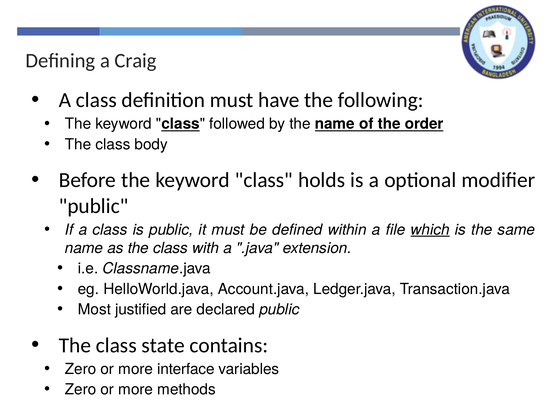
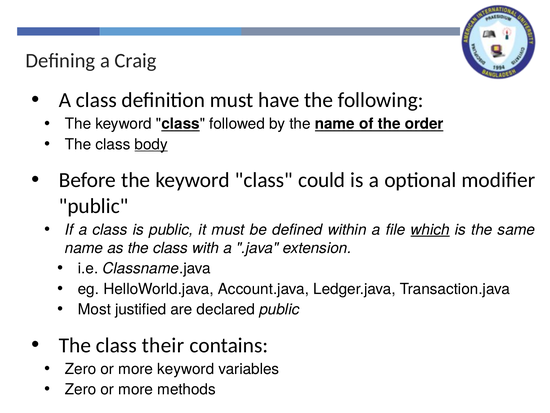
body underline: none -> present (151, 144)
holds: holds -> could (322, 180)
state: state -> their (163, 345)
more interface: interface -> keyword (186, 369)
